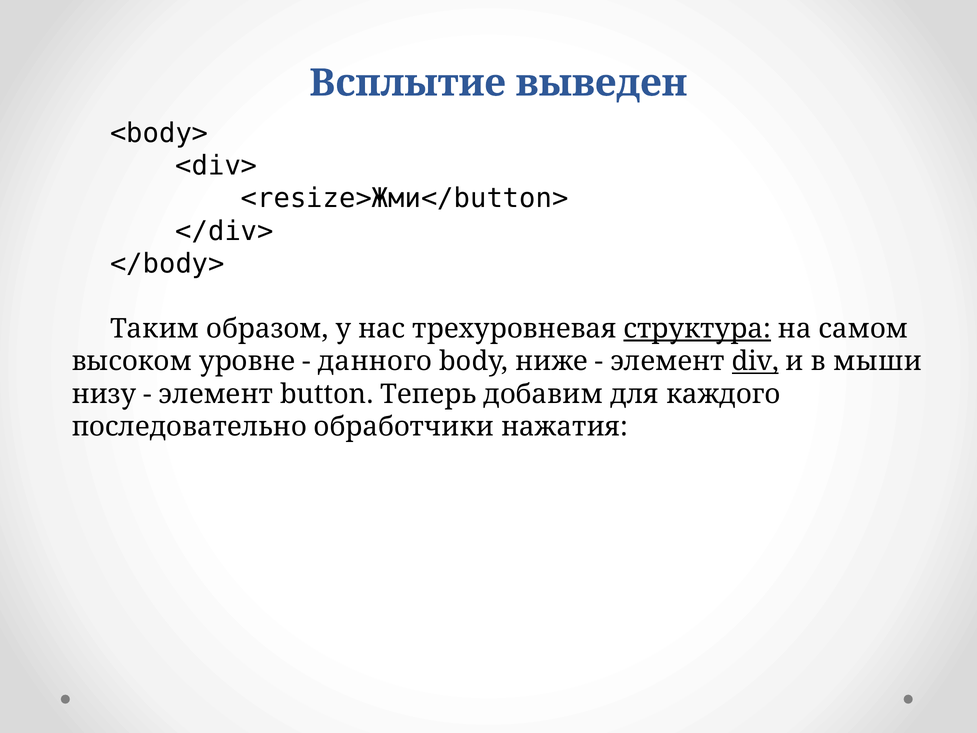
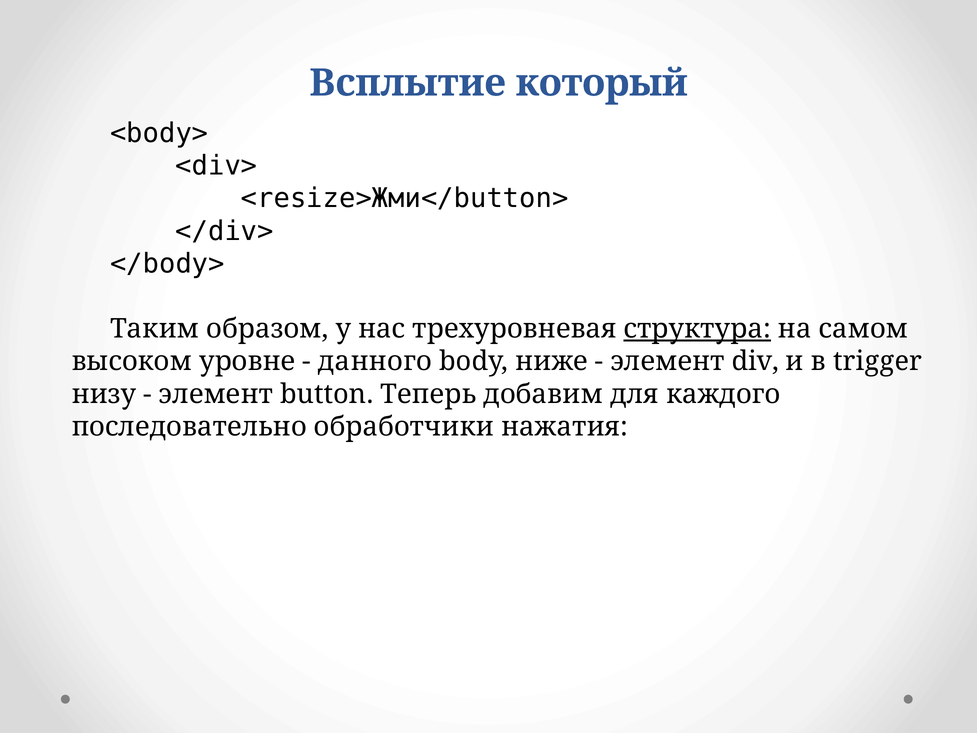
выведен: выведен -> который (602, 83)
div underline: present -> none (755, 361)
мыши: мыши -> trigger (878, 361)
